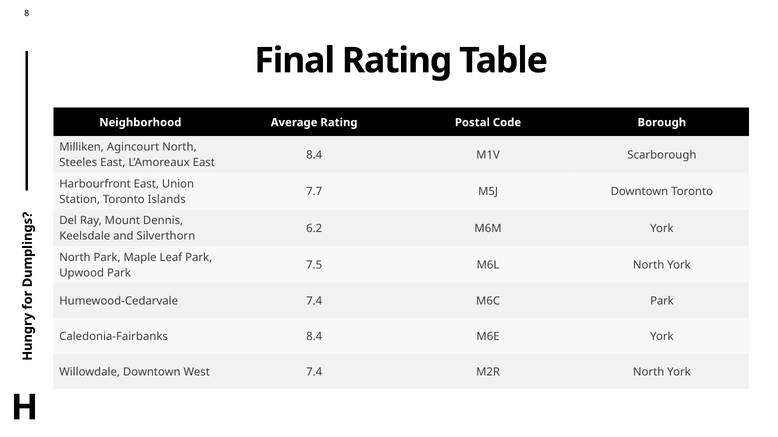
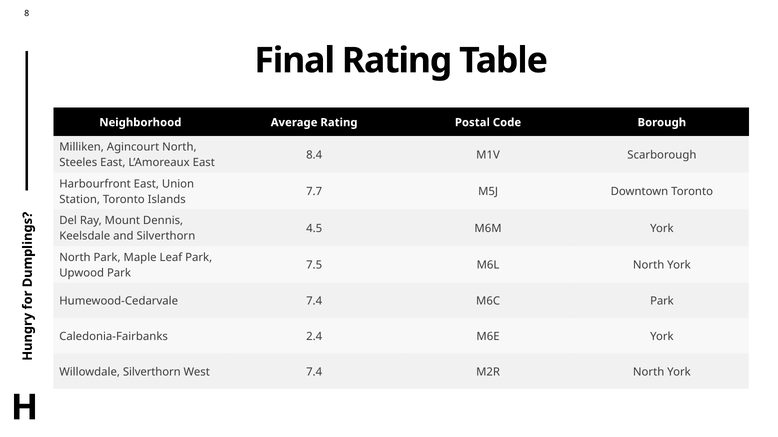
6.2: 6.2 -> 4.5 (314, 229)
Caledonia-Fairbanks 8.4: 8.4 -> 2.4 (314, 337)
Willowdale Downtown: Downtown -> Silverthorn (152, 372)
